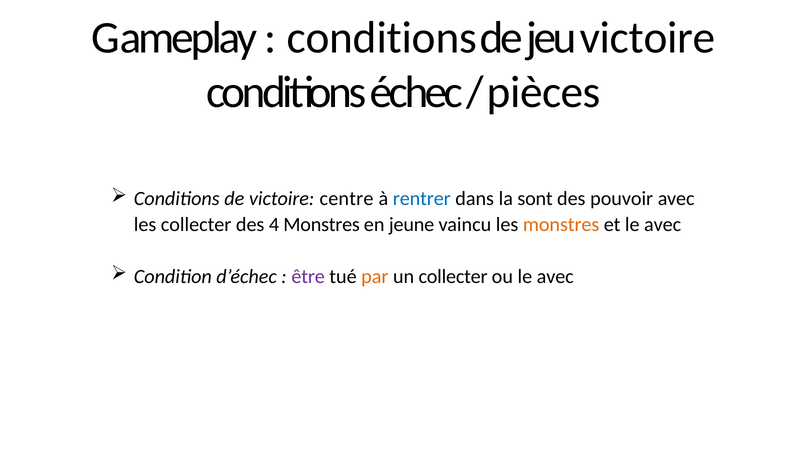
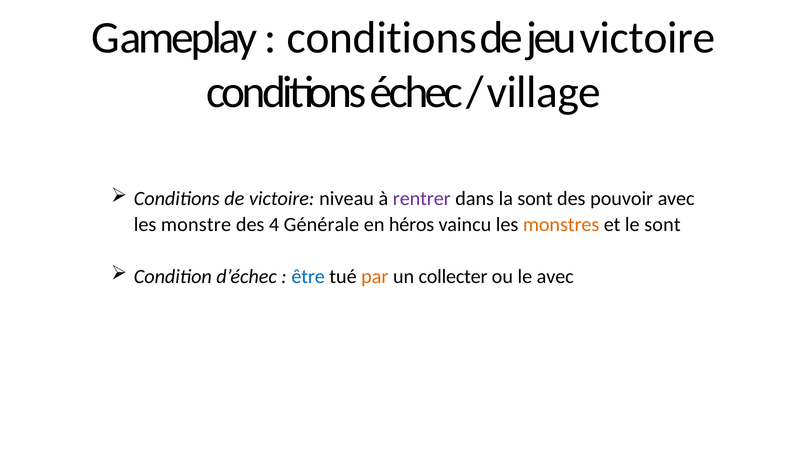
pièces: pièces -> village (544, 92)
centre: centre -> niveau (347, 198)
rentrer colour: blue -> purple (422, 198)
les collecter: collecter -> monstre (196, 224)
4 Monstres: Monstres -> Générale (321, 224)
jeune: jeune -> héros (412, 224)
et le avec: avec -> sont (662, 224)
être colour: purple -> blue (308, 276)
